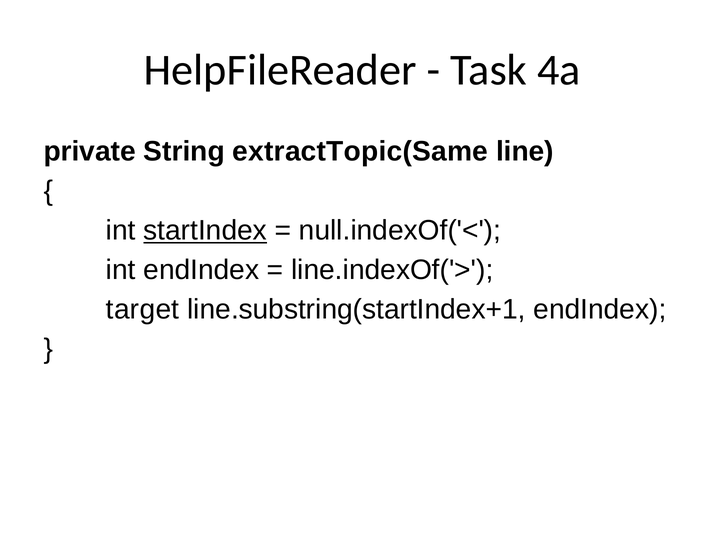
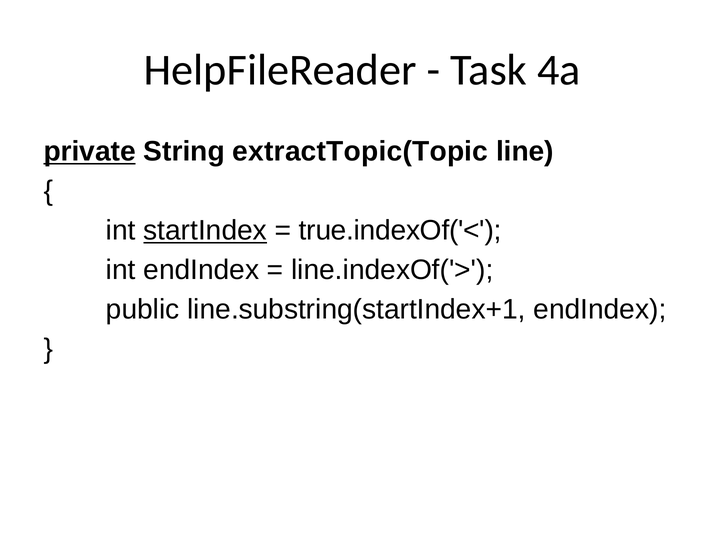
private underline: none -> present (90, 152)
extractTopic(Same: extractTopic(Same -> extractTopic(Topic (360, 152)
null.indexOf('<: null.indexOf('< -> true.indexOf('< (400, 230)
target: target -> public (143, 309)
